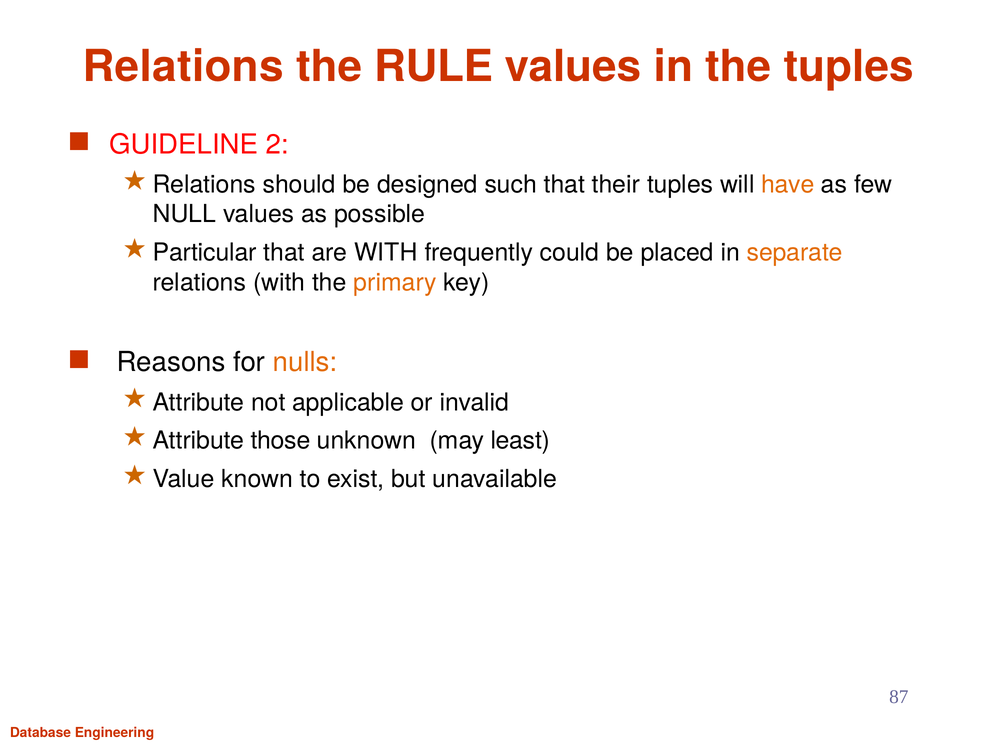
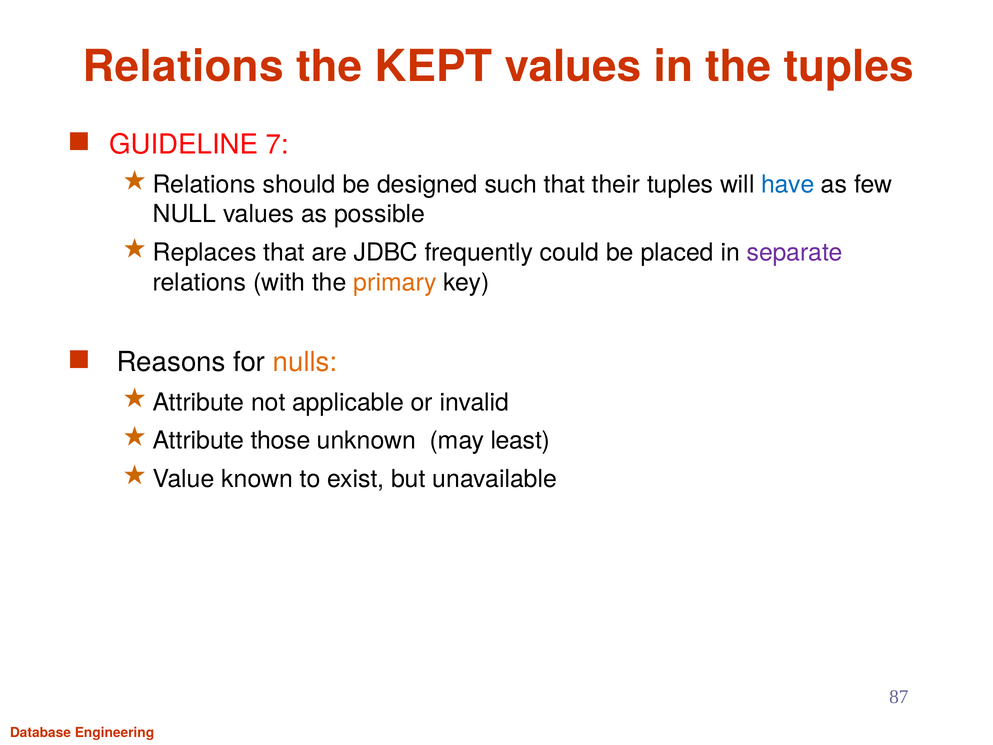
RULE: RULE -> KEPT (434, 66)
2: 2 -> 7 (277, 144)
have colour: orange -> blue (788, 184)
Particular: Particular -> Replaces (205, 253)
are WITH: WITH -> JDBC (386, 253)
separate colour: orange -> purple (795, 253)
